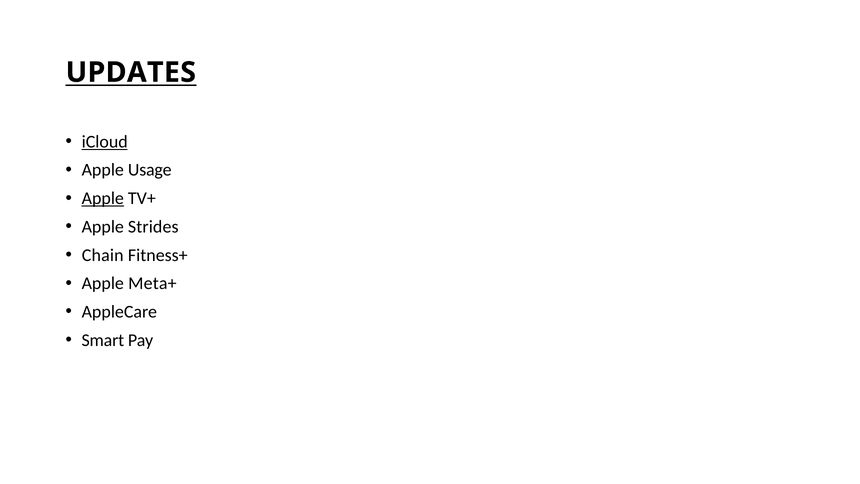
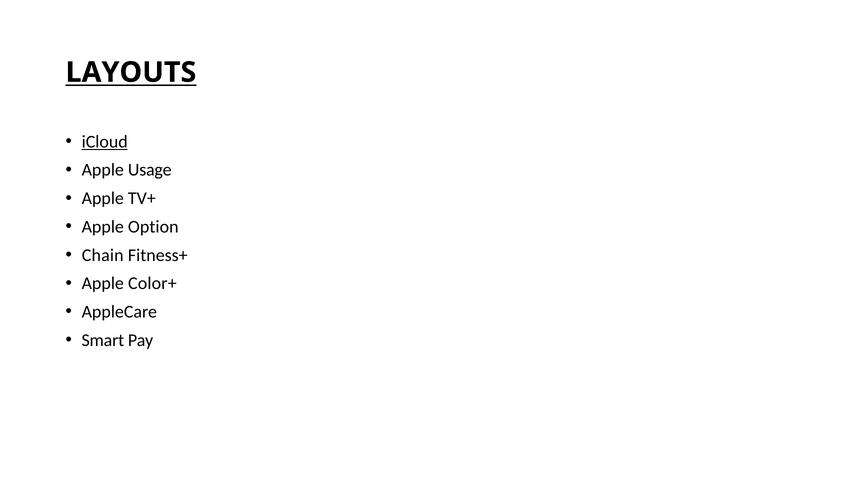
UPDATES: UPDATES -> LAYOUTS (131, 72)
Apple underline: present -> none (103, 198)
Strides: Strides -> Option (153, 227)
Meta+: Meta+ -> Color+ (152, 283)
